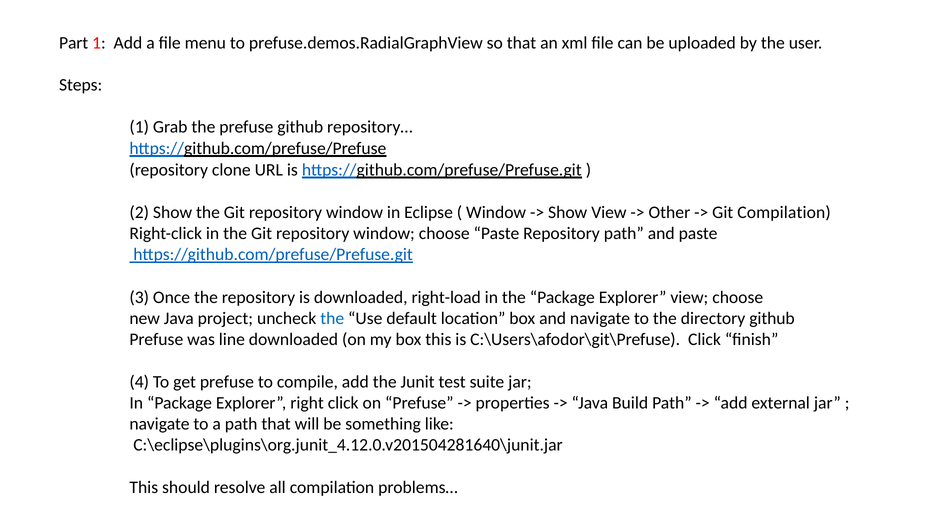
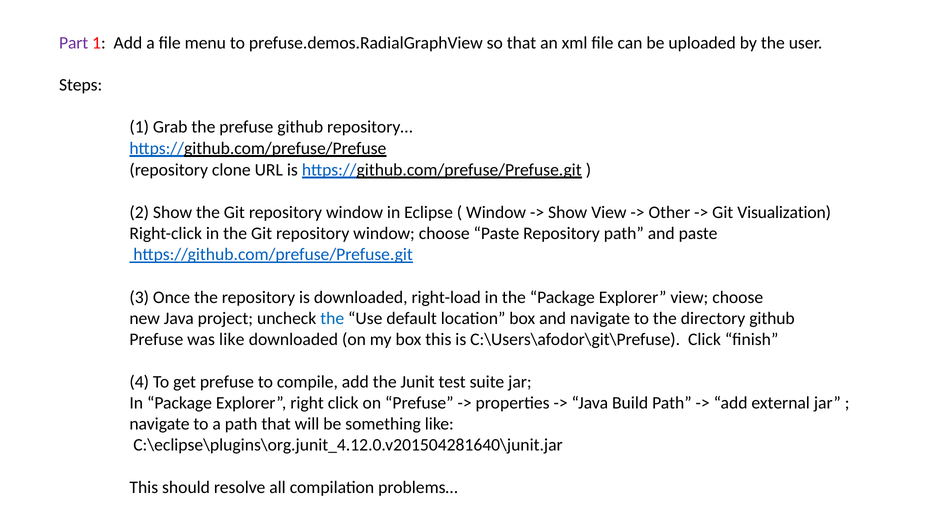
Part colour: black -> purple (74, 43)
Git Compilation: Compilation -> Visualization (784, 212)
was line: line -> like (232, 340)
